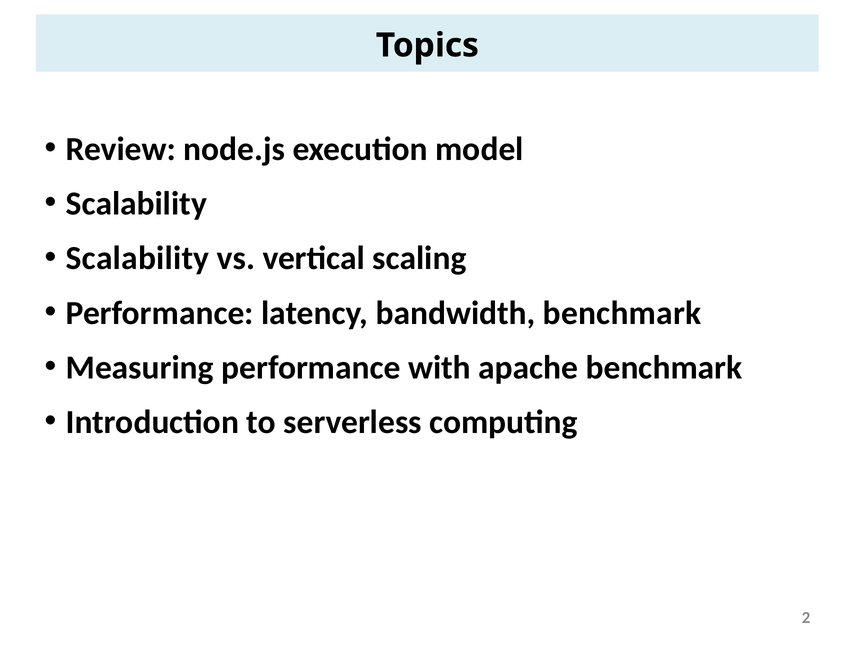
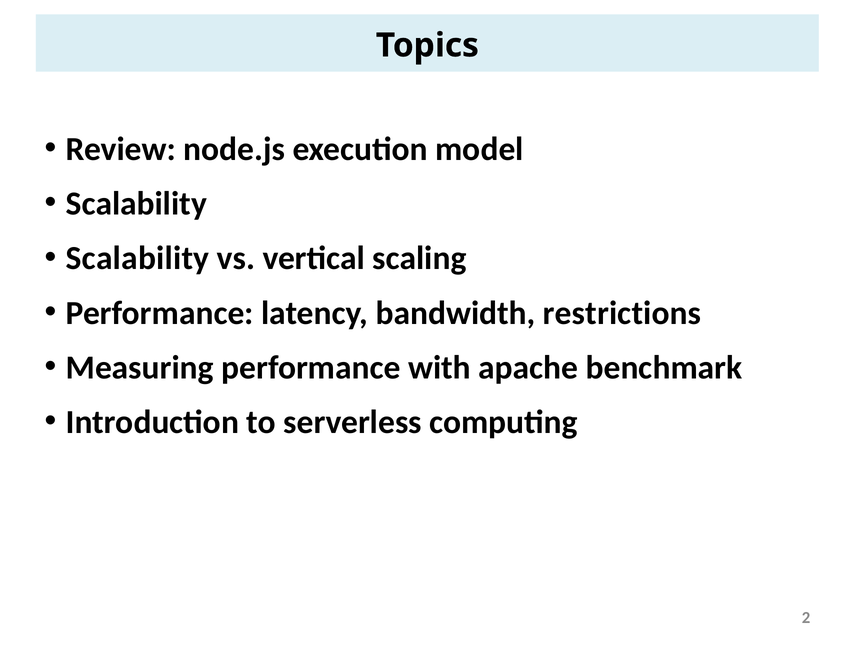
bandwidth benchmark: benchmark -> restrictions (622, 313)
